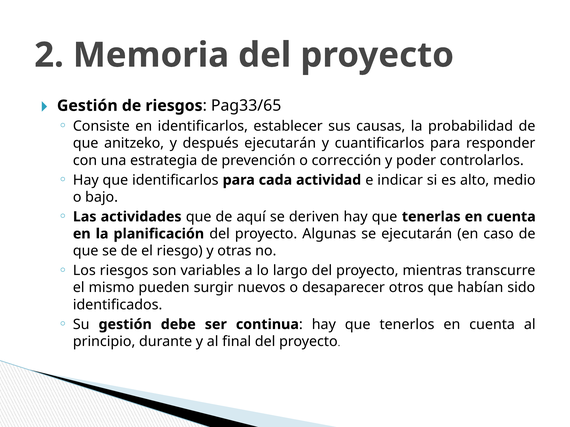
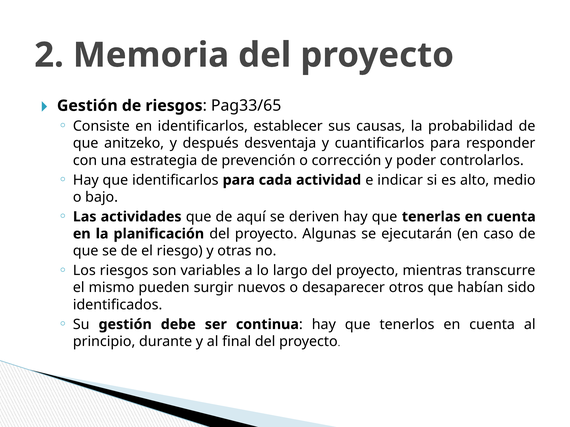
después ejecutarán: ejecutarán -> desventaja (280, 143)
